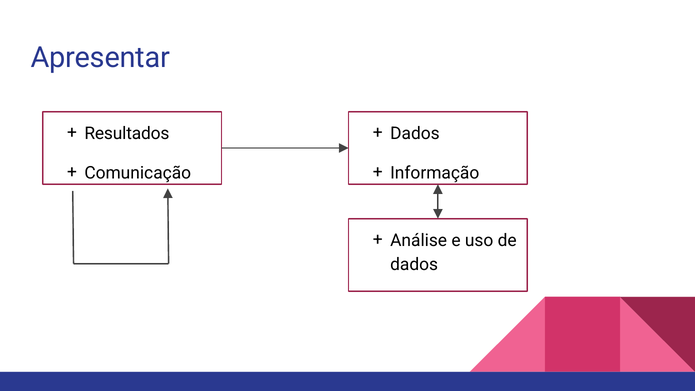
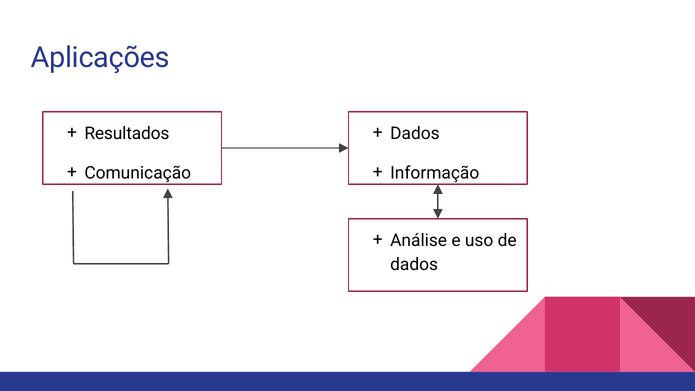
Apresentar: Apresentar -> Aplicações (100, 58)
